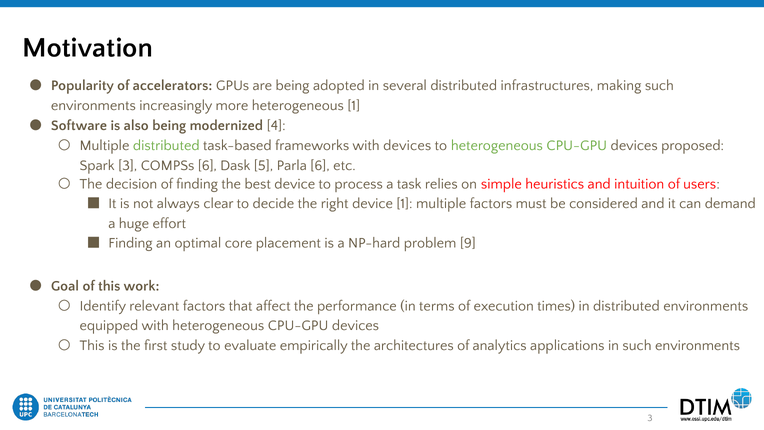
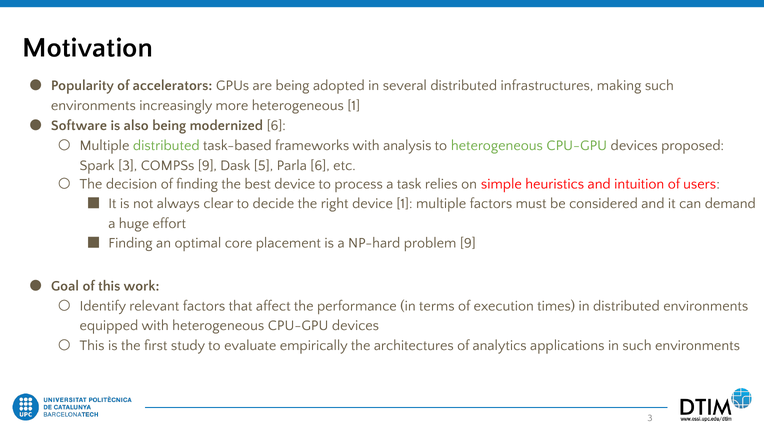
modernized 4: 4 -> 6 (276, 126)
with devices: devices -> analysis (407, 145)
COMPSs 6: 6 -> 9 (207, 165)
